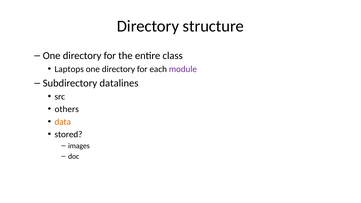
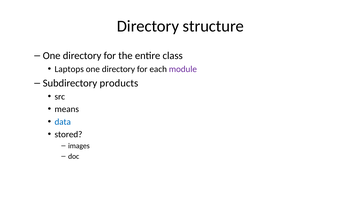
datalines: datalines -> products (119, 83)
others: others -> means (67, 109)
data colour: orange -> blue (63, 122)
